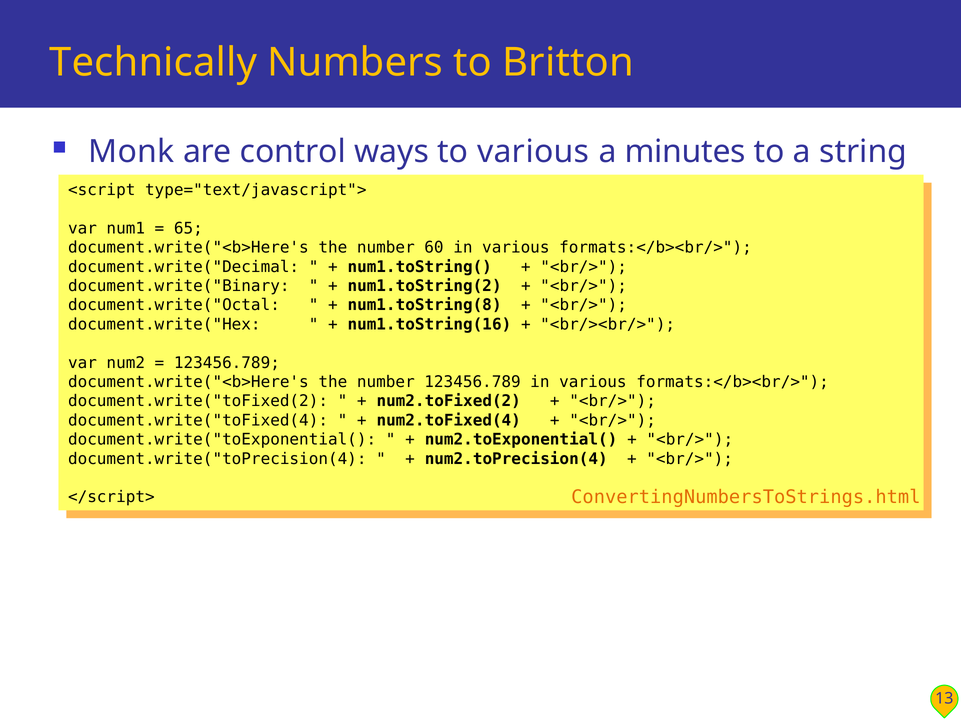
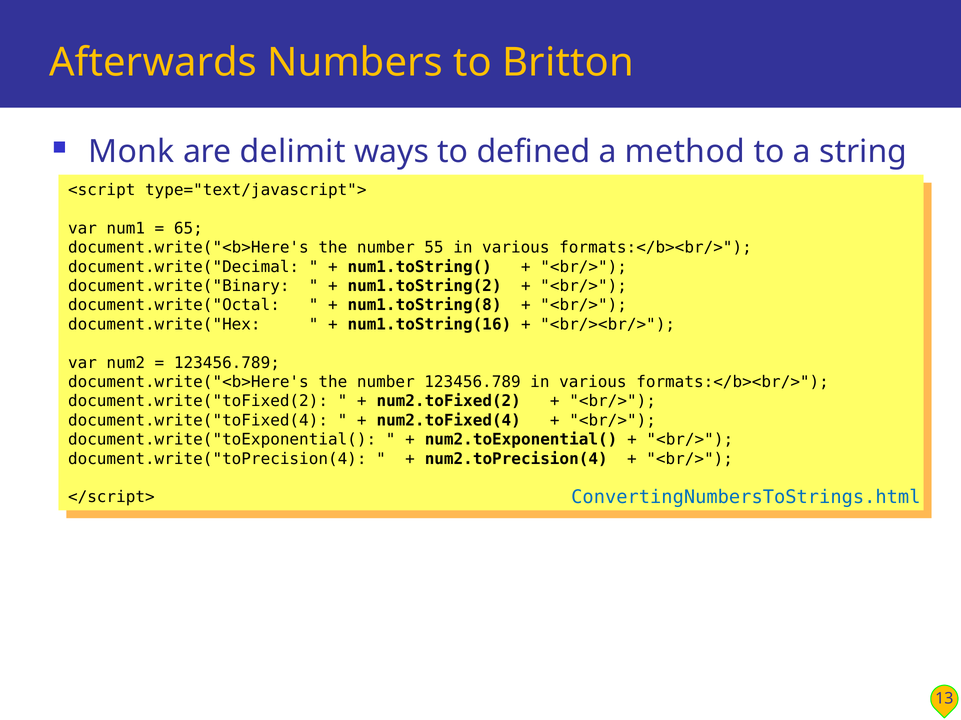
Technically: Technically -> Afterwards (153, 63)
control: control -> delimit (293, 152)
to various: various -> defined (533, 152)
minutes: minutes -> method (685, 152)
60: 60 -> 55 (434, 248)
ConvertingNumbersToStrings.html colour: orange -> blue (746, 498)
